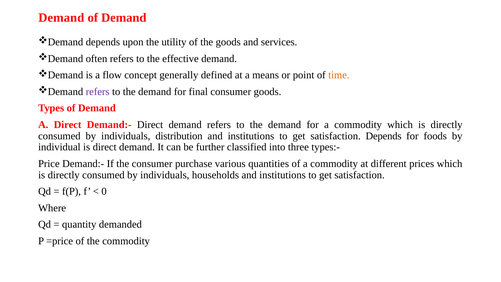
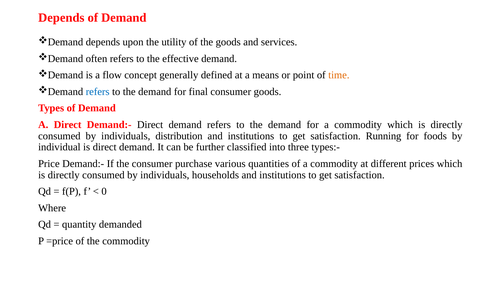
Demand: Demand -> Depends (61, 18)
refers colour: purple -> blue (98, 92)
satisfaction Depends: Depends -> Running (384, 136)
